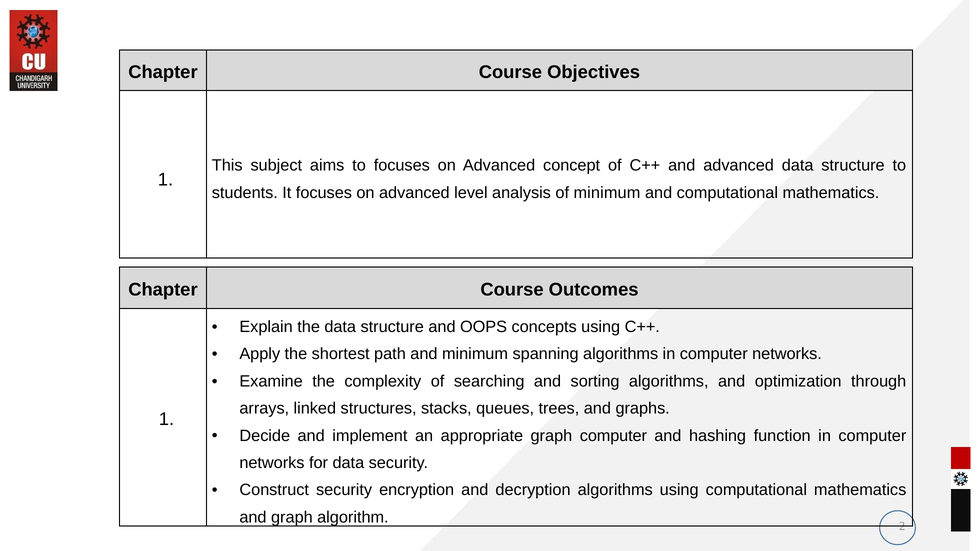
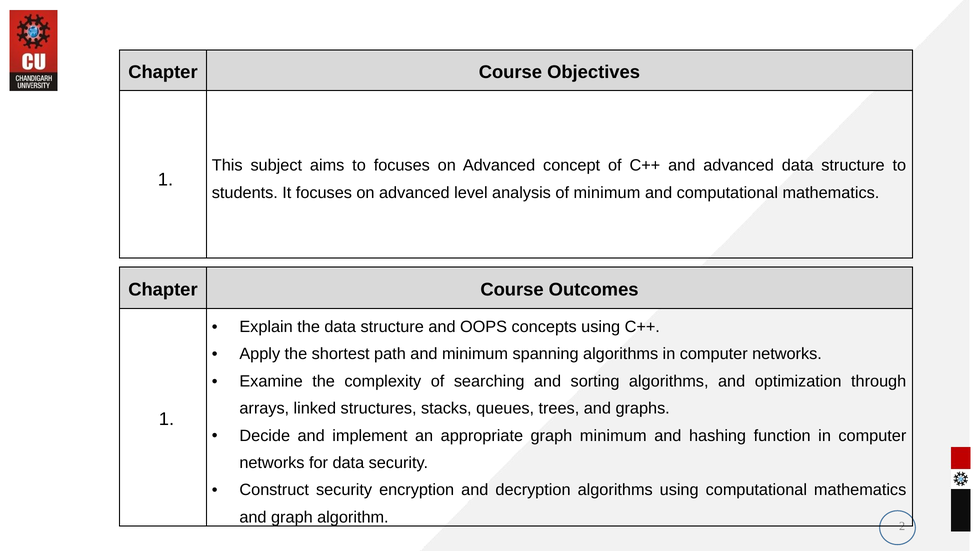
graph computer: computer -> minimum (613, 436)
